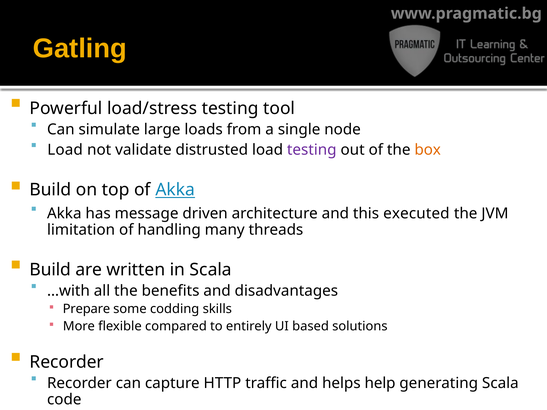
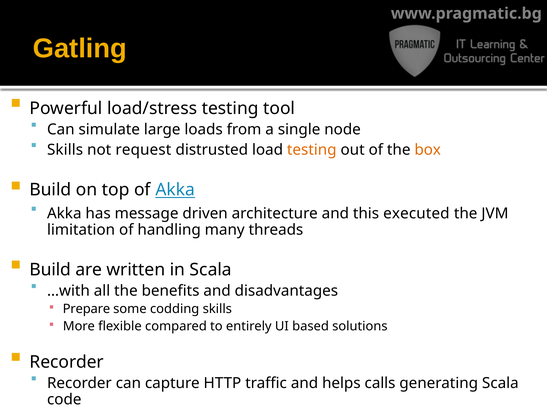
Load: Load -> Skills (65, 150)
validate: validate -> request (143, 150)
testing colour: purple -> orange (312, 150)
help: help -> calls (380, 383)
